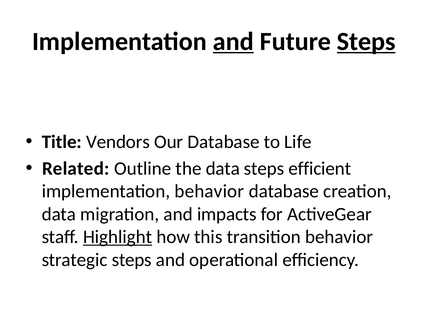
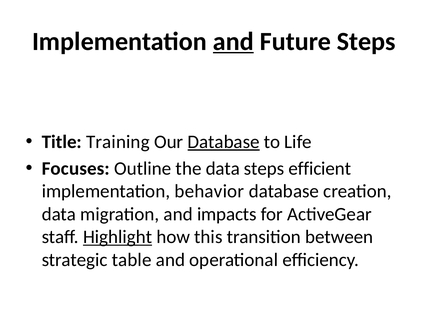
Steps underline: present -> none (366, 41)
Vendors: Vendors -> Training (118, 142)
Database underline: none -> present (224, 142)
Related: Related -> Focuses (76, 168)
transition behavior: behavior -> between (339, 237)
strategic steps: steps -> table (132, 260)
